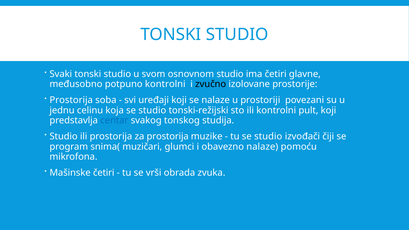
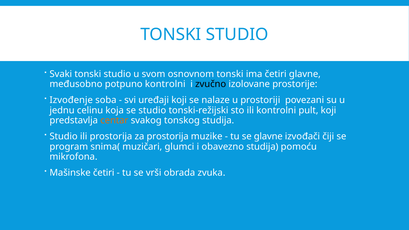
osnovnom studio: studio -> tonski (230, 74)
Prostorija: Prostorija -> Izvođenje (71, 100)
centar colour: blue -> orange (114, 120)
tu se studio: studio -> glavne (268, 137)
obavezno nalaze: nalaze -> studija (262, 147)
